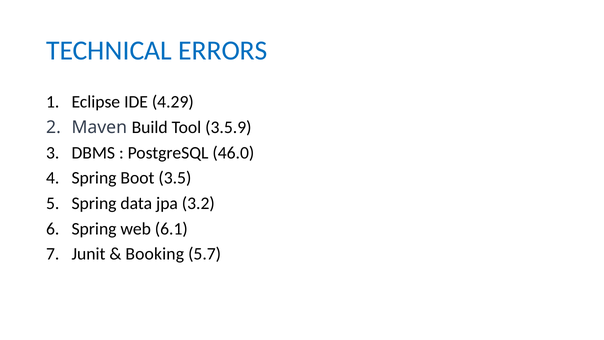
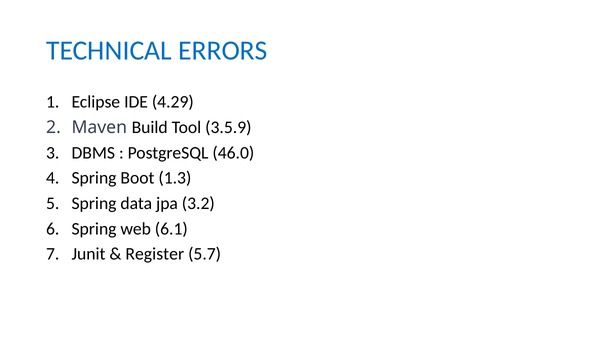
3.5: 3.5 -> 1.3 (175, 178)
Booking: Booking -> Register (155, 254)
